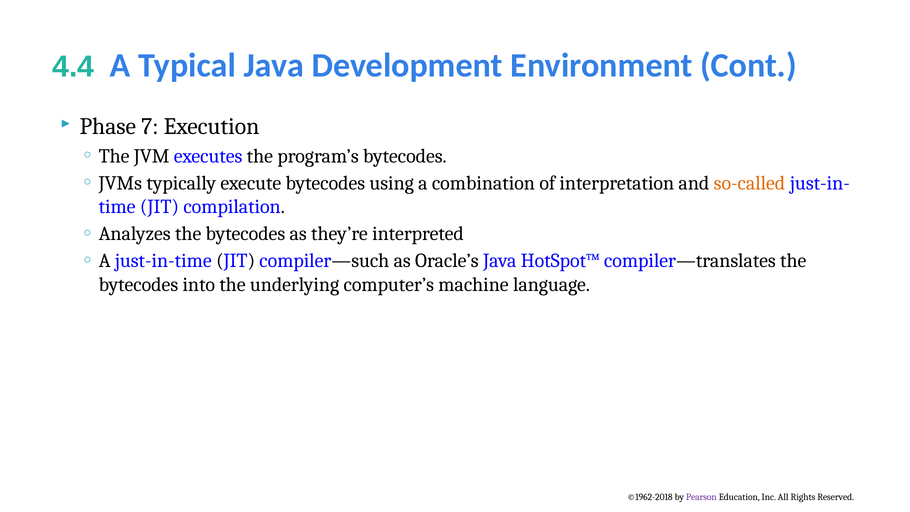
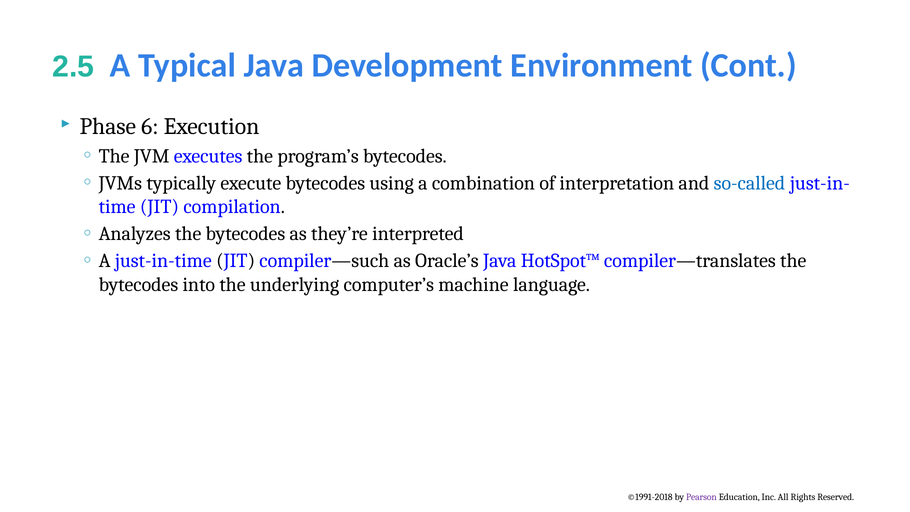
4.4: 4.4 -> 2.5 (73, 67)
7: 7 -> 6 (150, 127)
so-called colour: orange -> blue (749, 183)
©1962-2018: ©1962-2018 -> ©1991-2018 (650, 497)
